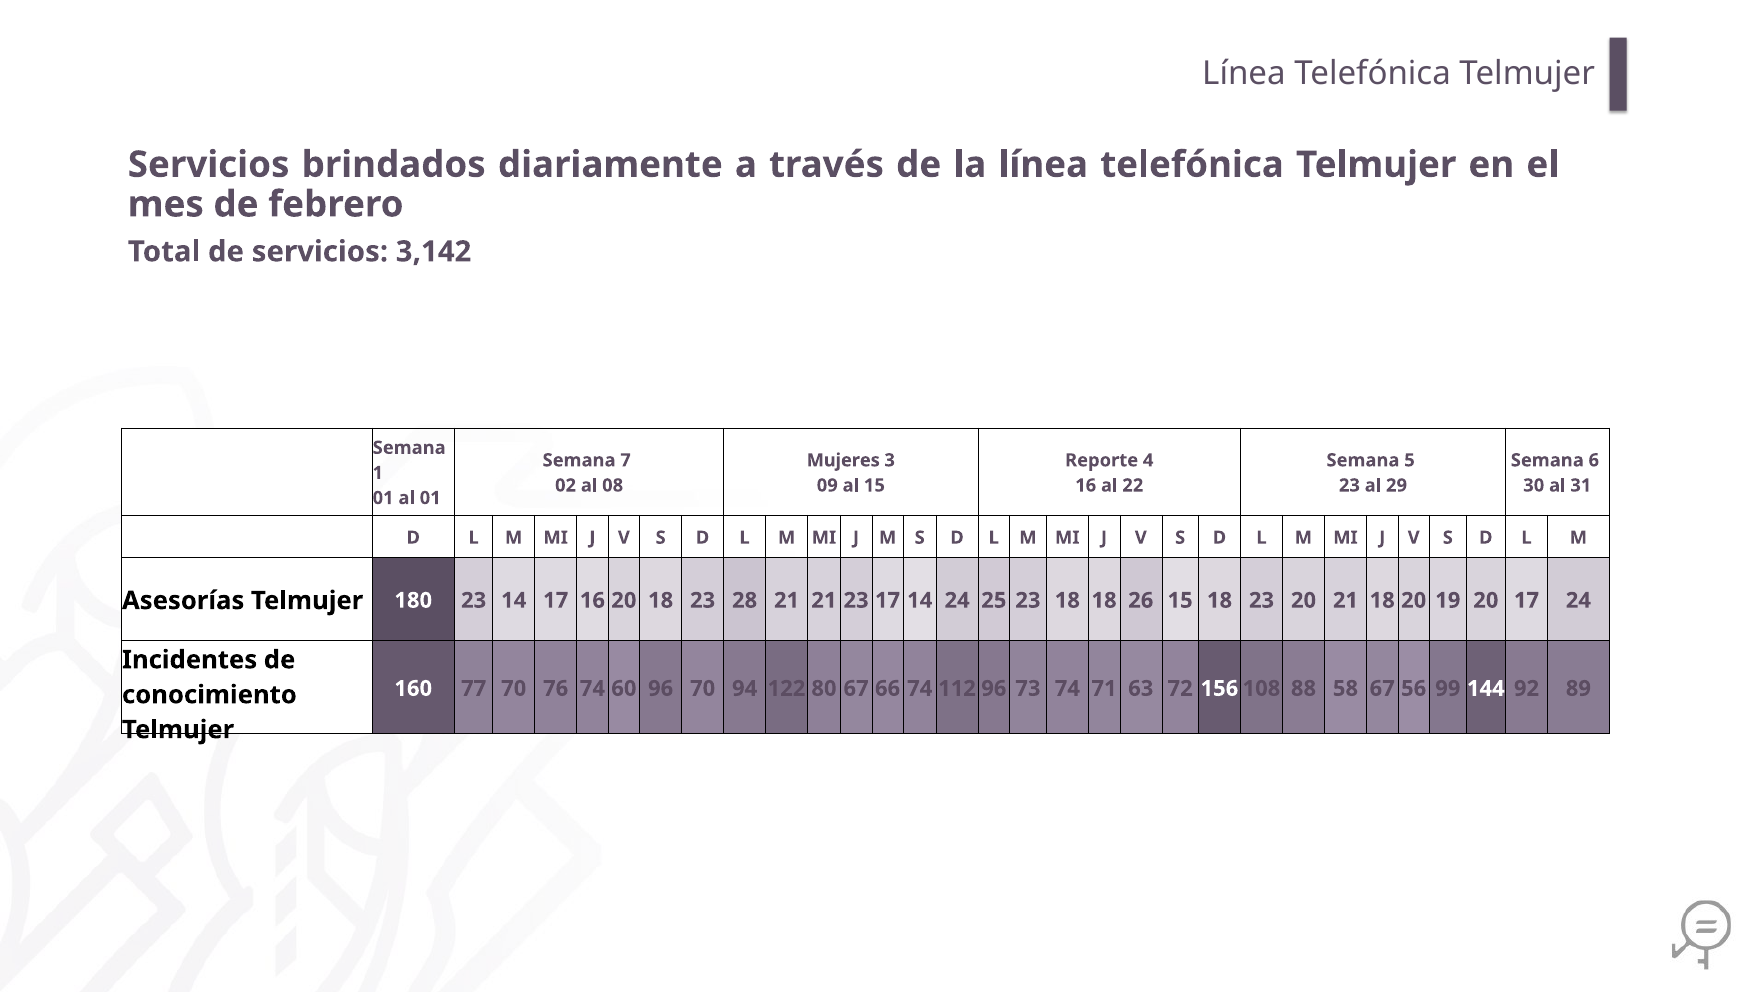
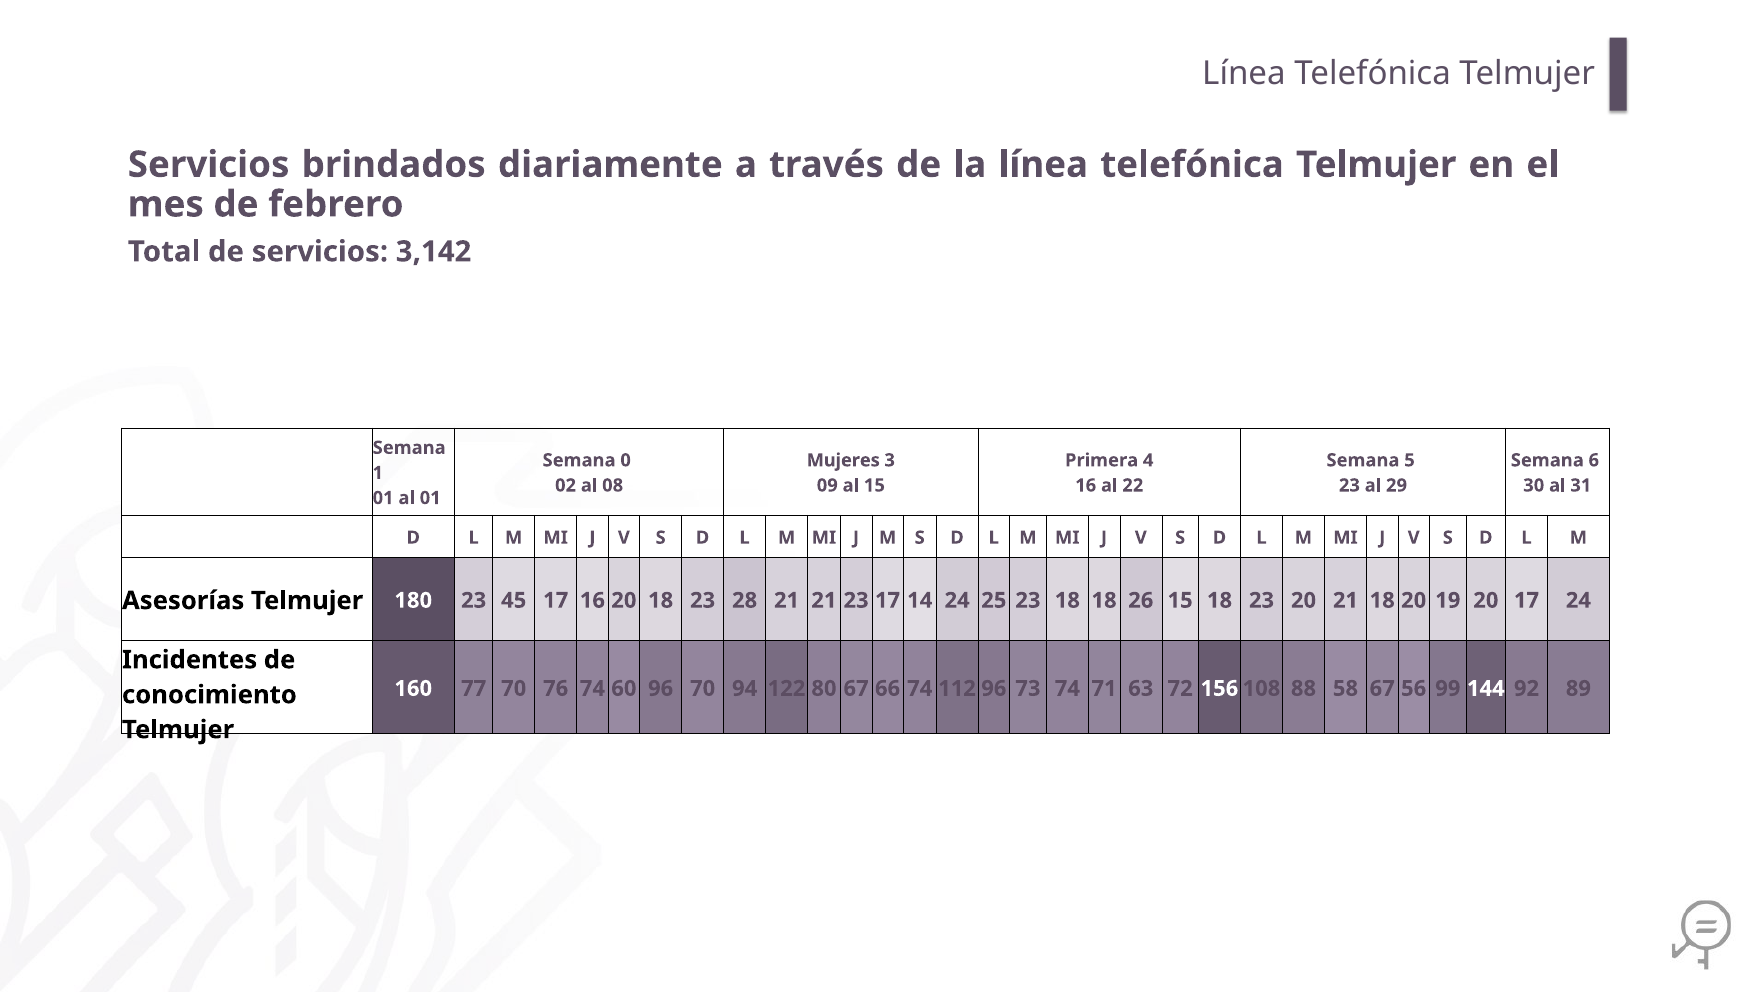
7: 7 -> 0 (626, 460)
Reporte: Reporte -> Primera (1102, 460)
23 14: 14 -> 45 (514, 601)
